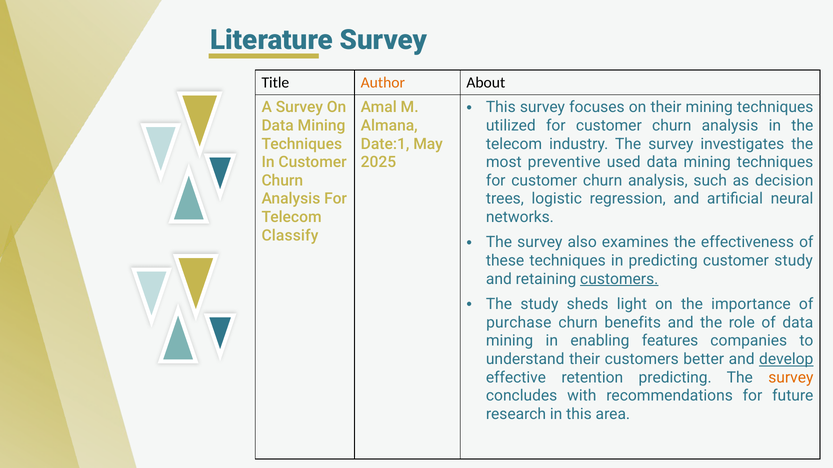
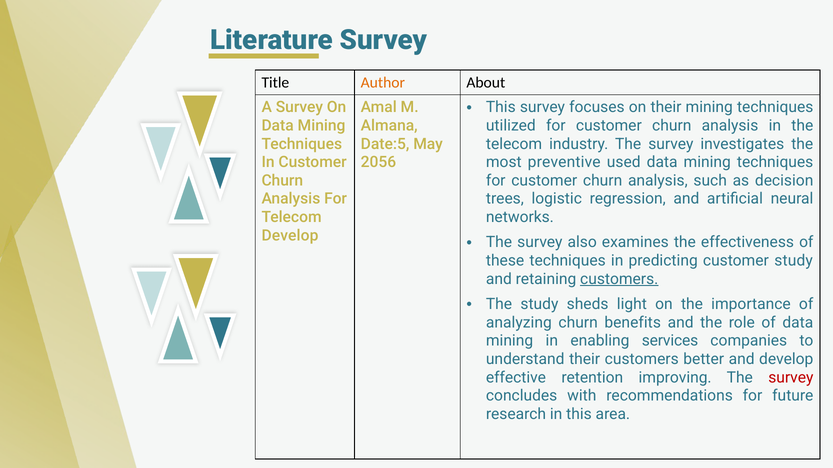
Date:1: Date:1 -> Date:5 (385, 144)
2025: 2025 -> 2056 (378, 162)
Classify: Classify -> Develop (290, 236)
purchase: purchase -> analyzing (519, 323)
features: features -> services (670, 341)
develop underline: present -> none (786, 360)
retention predicting: predicting -> improving (675, 378)
survey colour: orange -> red (791, 378)
